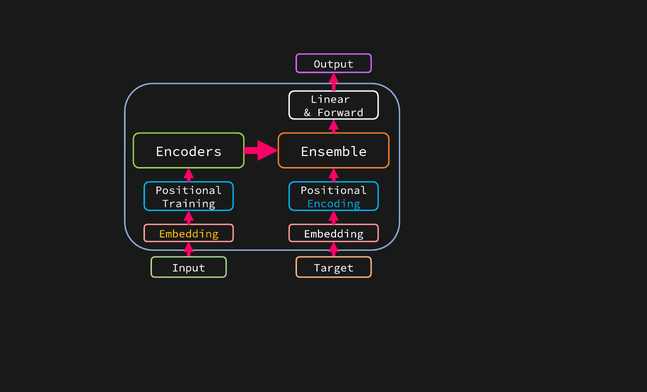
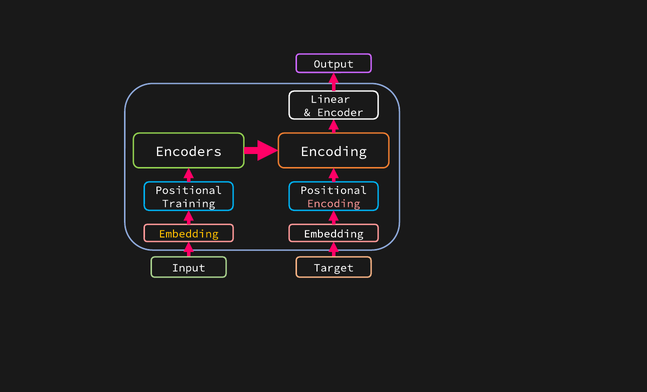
Forward: Forward -> Encoder (340, 112)
Encoders Ensemble: Ensemble -> Encoding (334, 151)
Encoding colour: light blue -> pink (334, 204)
